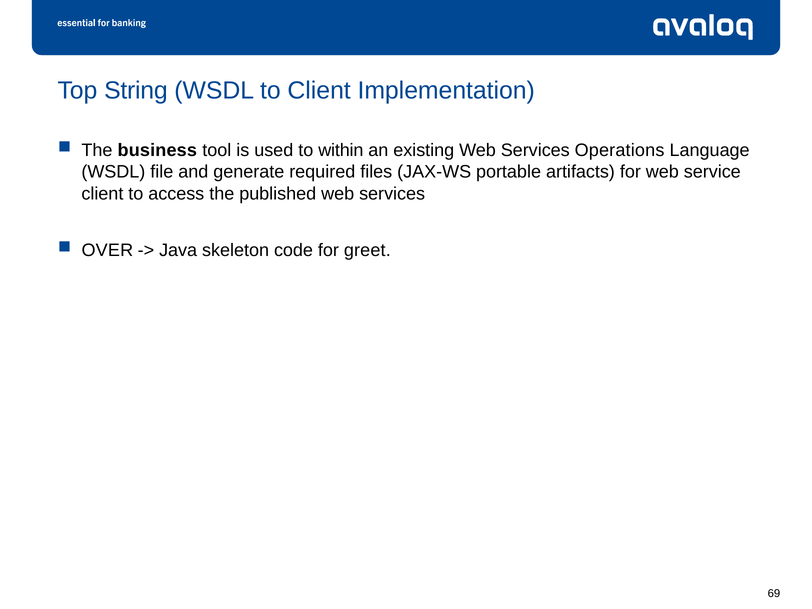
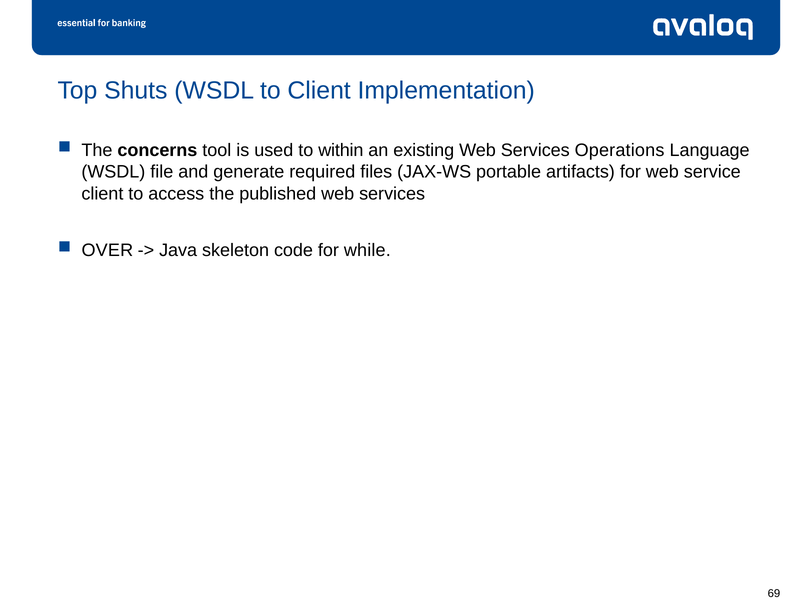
String: String -> Shuts (136, 91)
business: business -> concerns (157, 150)
greet: greet -> while (367, 251)
